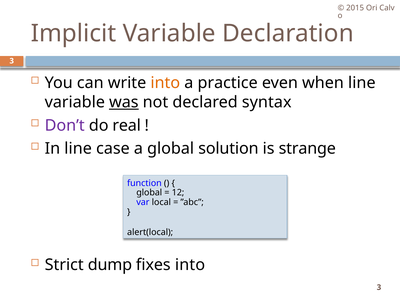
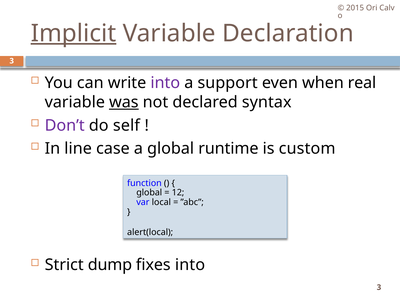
Implicit underline: none -> present (74, 33)
into colour: orange -> purple (165, 83)
practice: practice -> support (228, 83)
when line: line -> real (362, 83)
real: real -> self (126, 125)
solution: solution -> runtime (228, 149)
strange: strange -> custom (307, 149)
